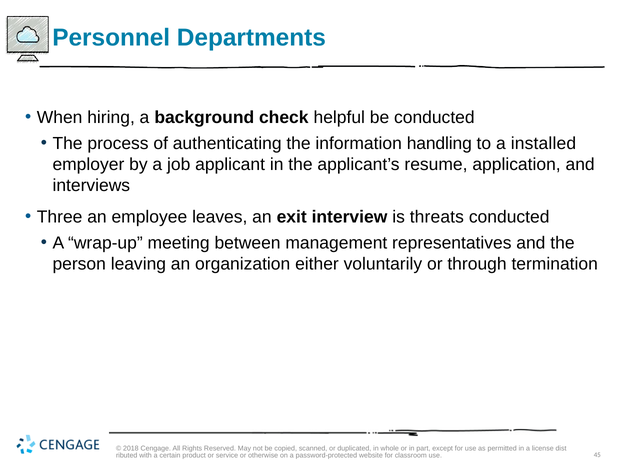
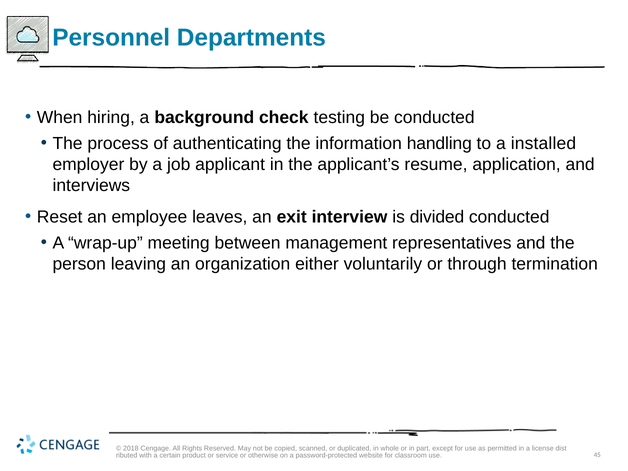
helpful: helpful -> testing (339, 117)
Three: Three -> Reset (60, 217)
threats: threats -> divided (437, 217)
